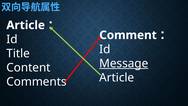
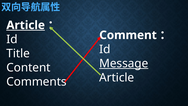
Article underline: none -> present (26, 25)
